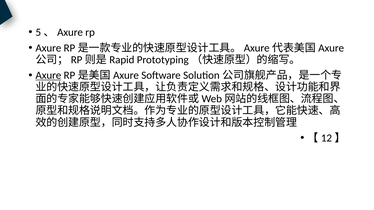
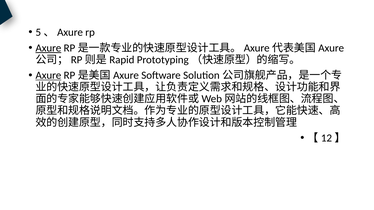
Axure underline: none -> present (48, 48)
